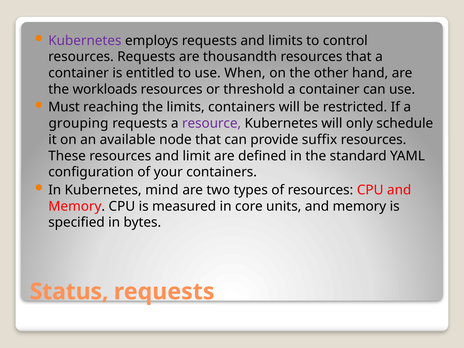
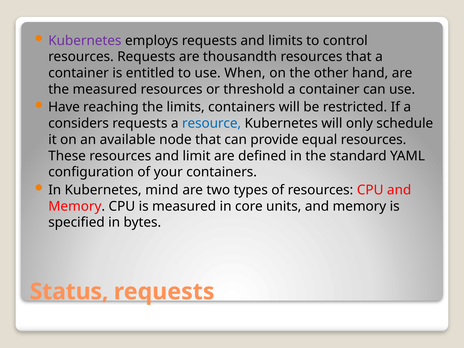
the workloads: workloads -> measured (105, 89)
Must: Must -> Have (64, 107)
grouping: grouping -> considers (79, 123)
resource colour: purple -> blue (212, 123)
suffix: suffix -> equal (320, 140)
